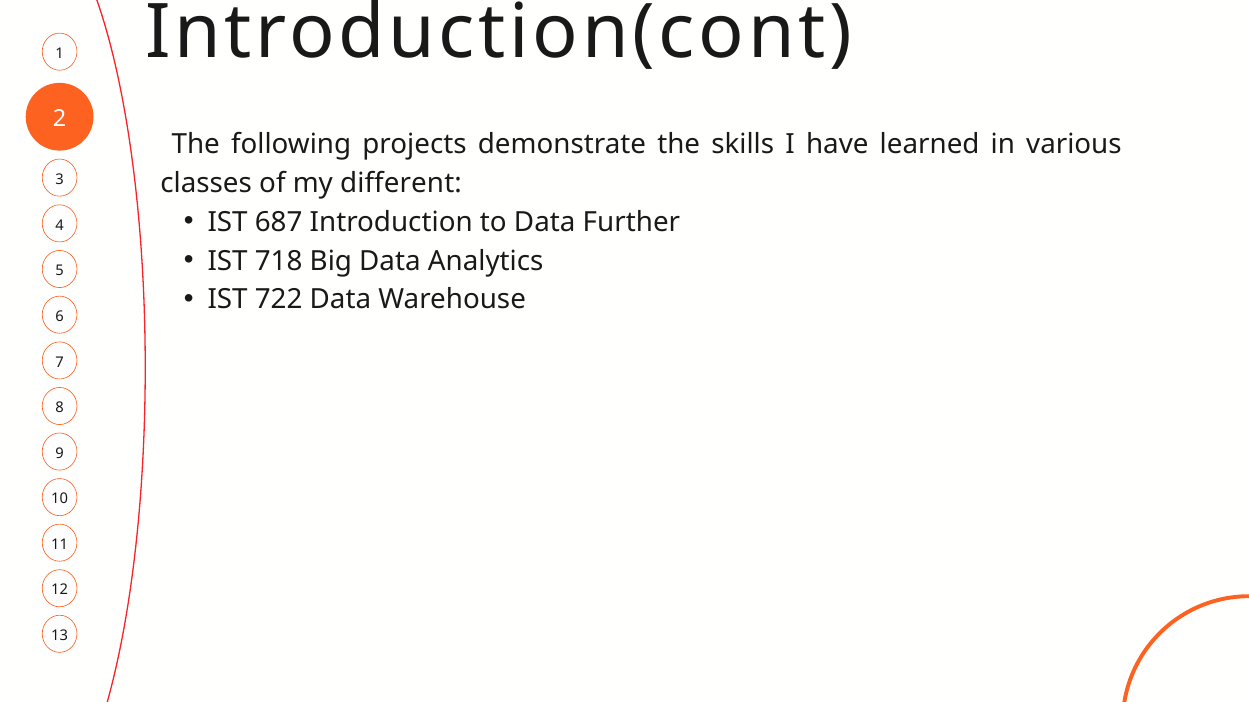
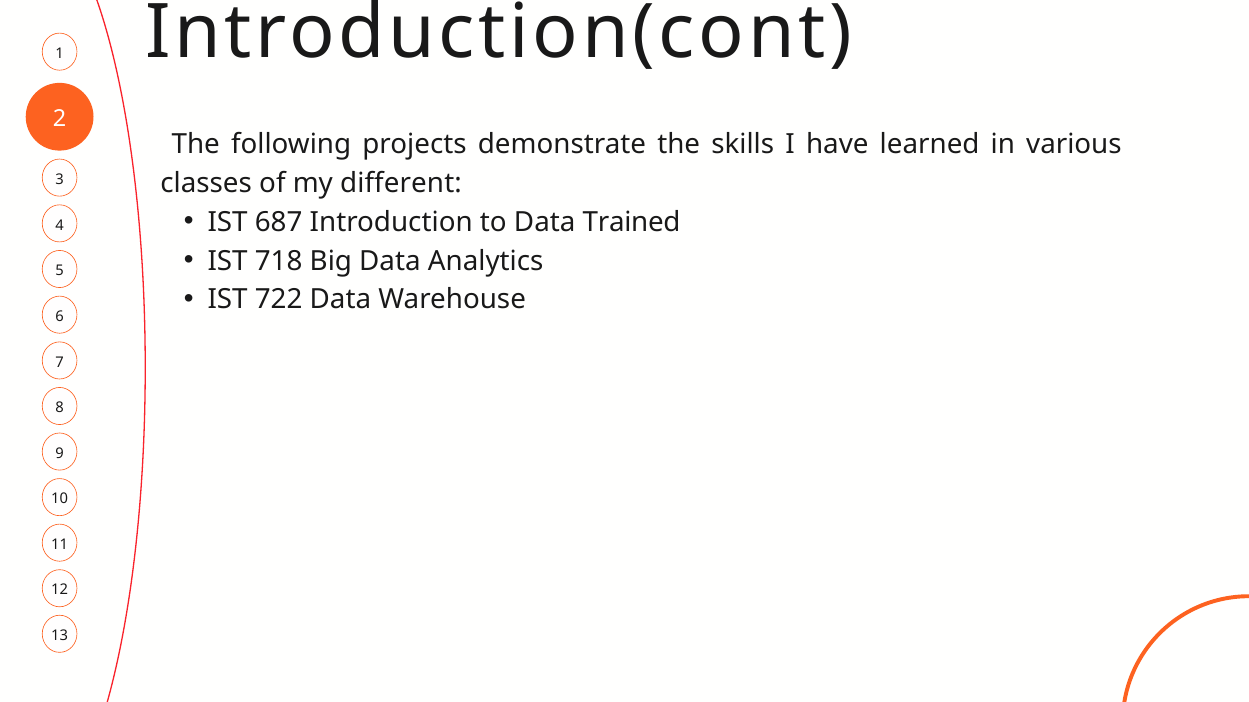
Further: Further -> Trained (632, 222)
